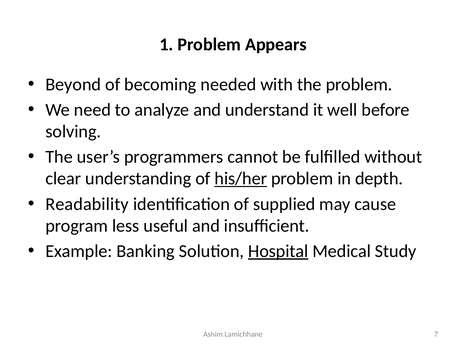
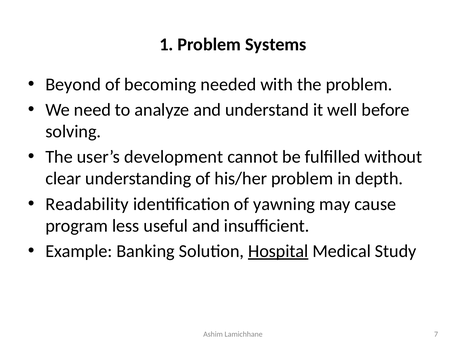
Appears: Appears -> Systems (276, 44)
programmers: programmers -> development (174, 157)
his/her underline: present -> none (241, 178)
supplied: supplied -> yawning (284, 204)
